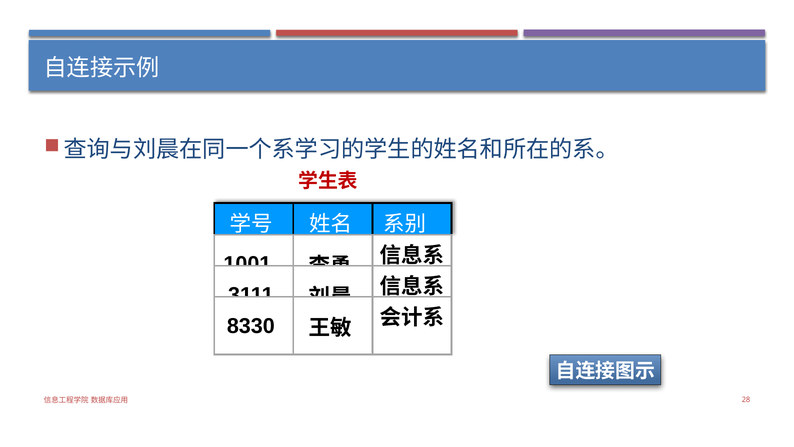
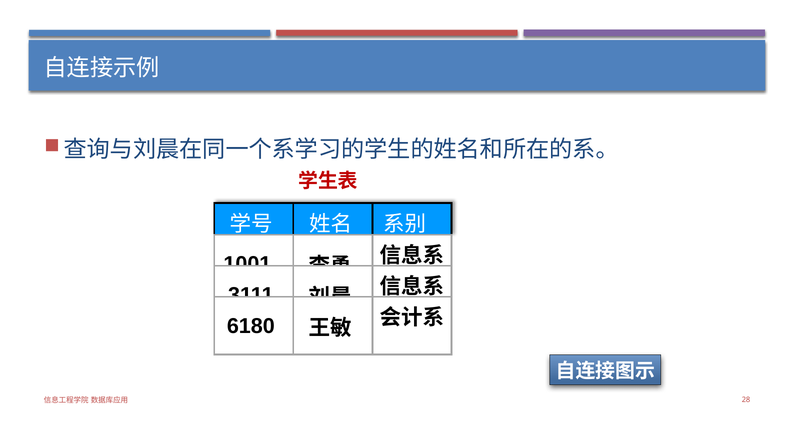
8330: 8330 -> 6180 (251, 326)
